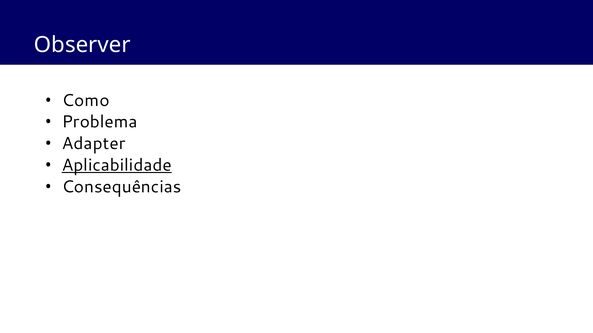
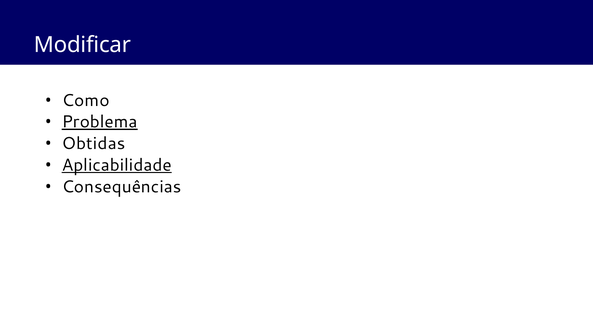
Observer: Observer -> Modificar (82, 45)
Problema underline: none -> present (100, 122)
Adapter: Adapter -> Obtidas (94, 144)
